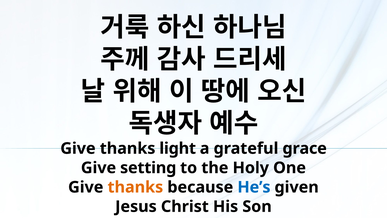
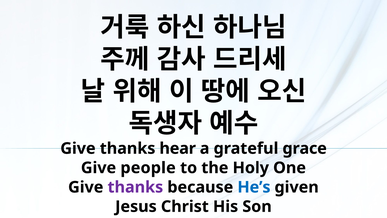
light: light -> hear (178, 148)
setting: setting -> people (148, 168)
thanks colour: orange -> purple (135, 187)
